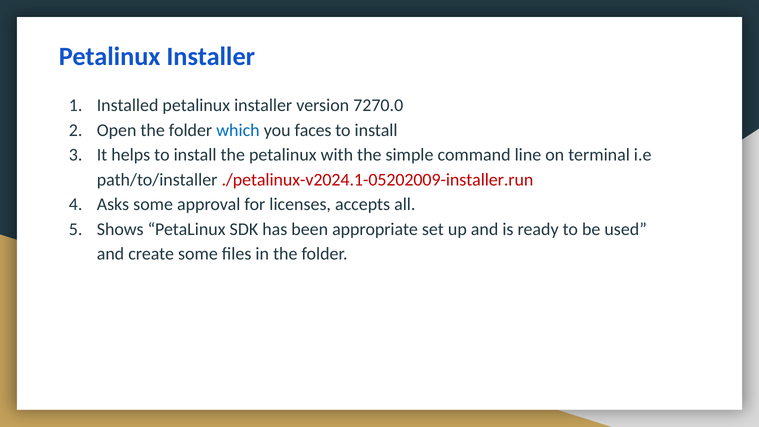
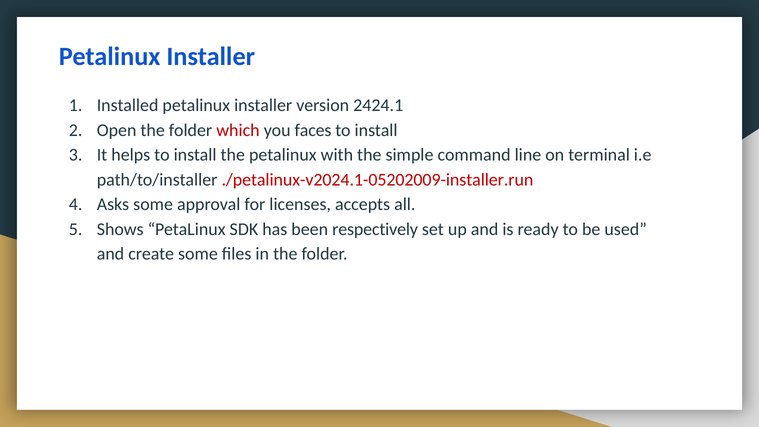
7270.0: 7270.0 -> 2424.1 (378, 106)
which colour: blue -> red (238, 130)
appropriate: appropriate -> respectively (375, 229)
